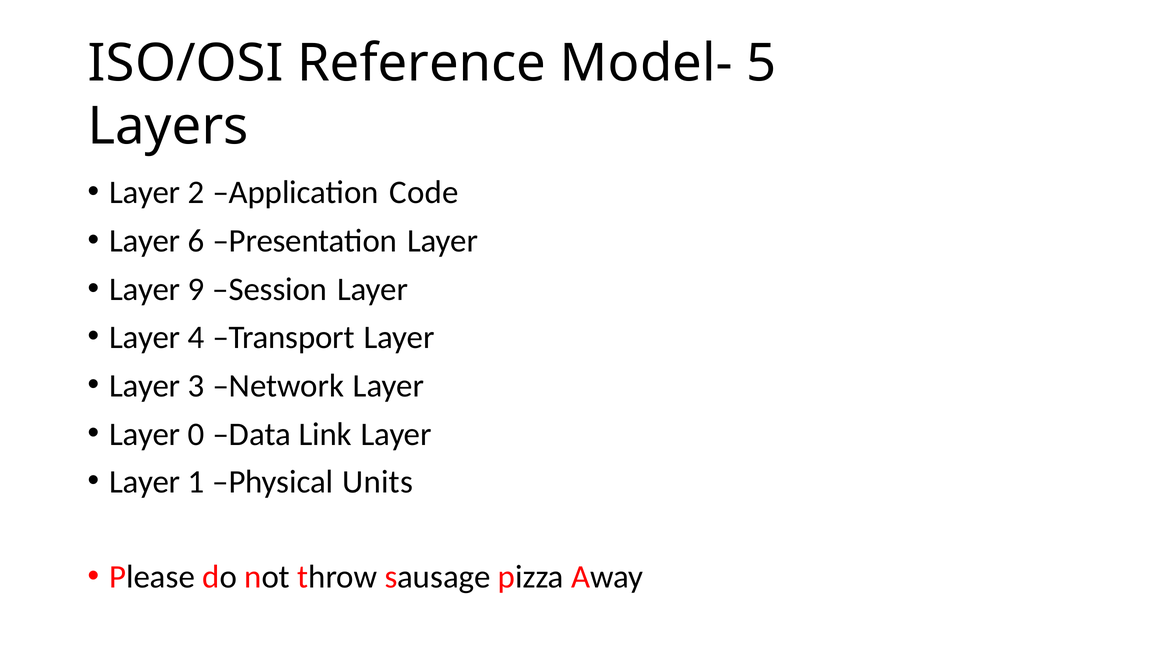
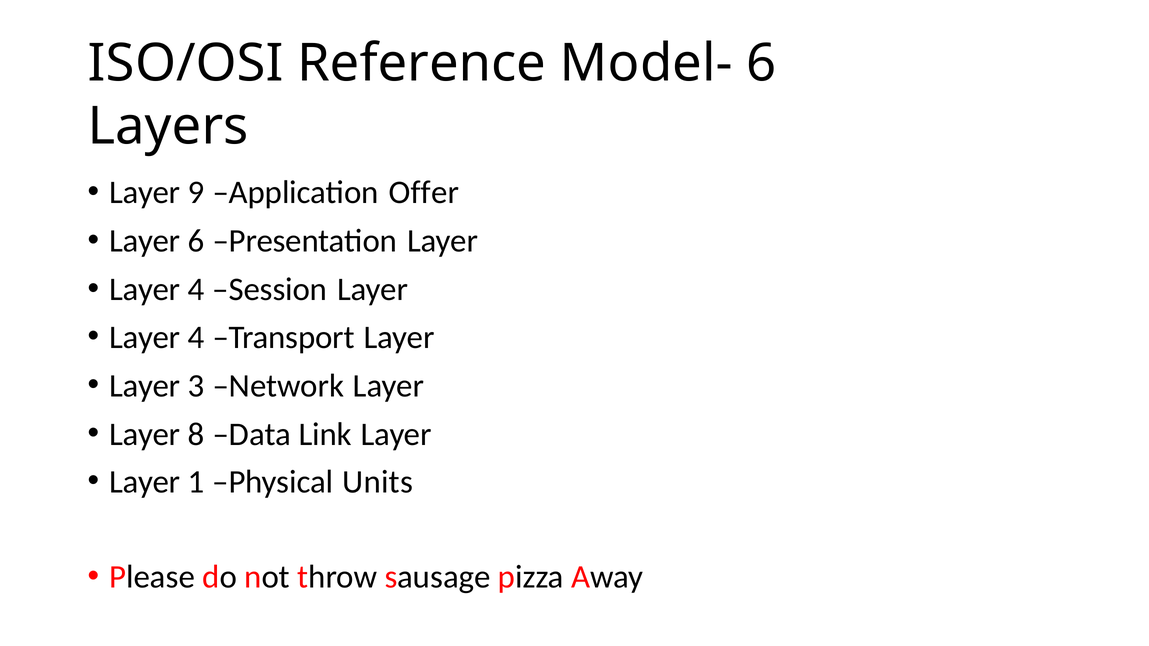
Model- 5: 5 -> 6 (761, 63)
2: 2 -> 9 (196, 193)
Code: Code -> Offer (424, 193)
9: 9 -> 4 (196, 290)
0: 0 -> 8 (196, 434)
